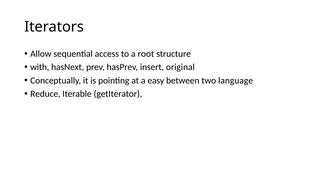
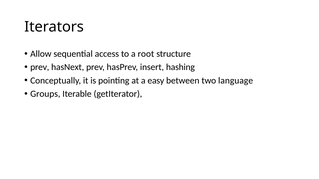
with: with -> prev (40, 67)
original: original -> hashing (180, 67)
Reduce: Reduce -> Groups (45, 94)
